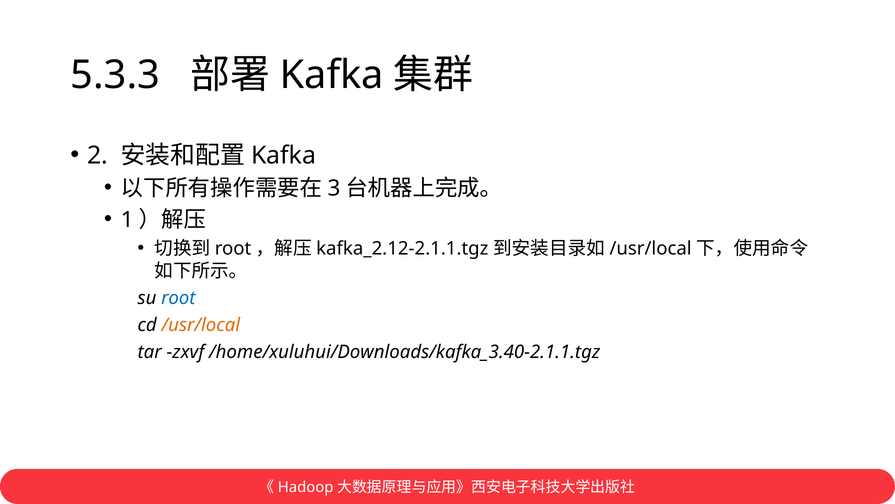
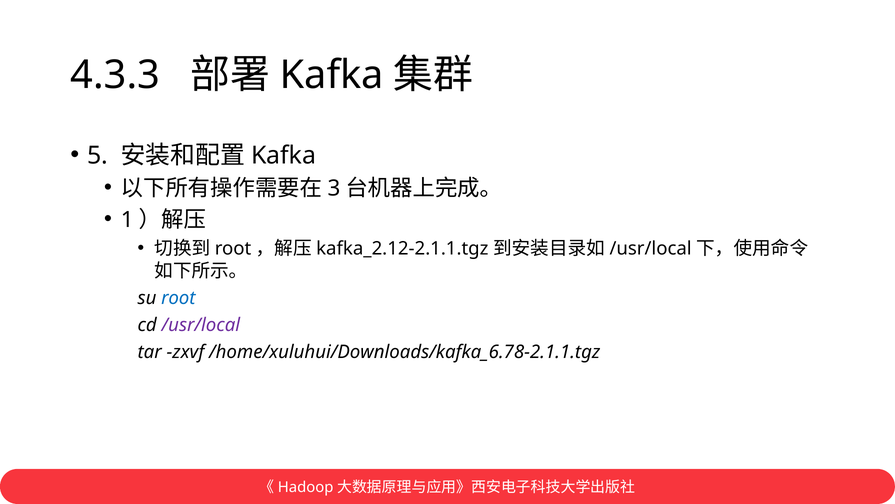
5.3.3: 5.3.3 -> 4.3.3 (115, 75)
2: 2 -> 5 (98, 155)
/usr/local colour: orange -> purple (201, 325)
/home/xuluhui/Downloads/kafka_3.40-2.1.1.tgz: /home/xuluhui/Downloads/kafka_3.40-2.1.1.tgz -> /home/xuluhui/Downloads/kafka_6.78-2.1.1.tgz (405, 352)
